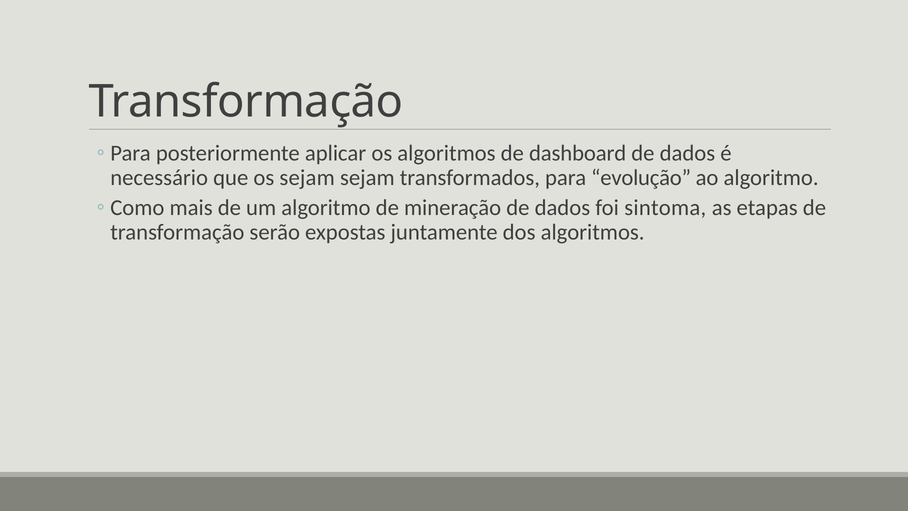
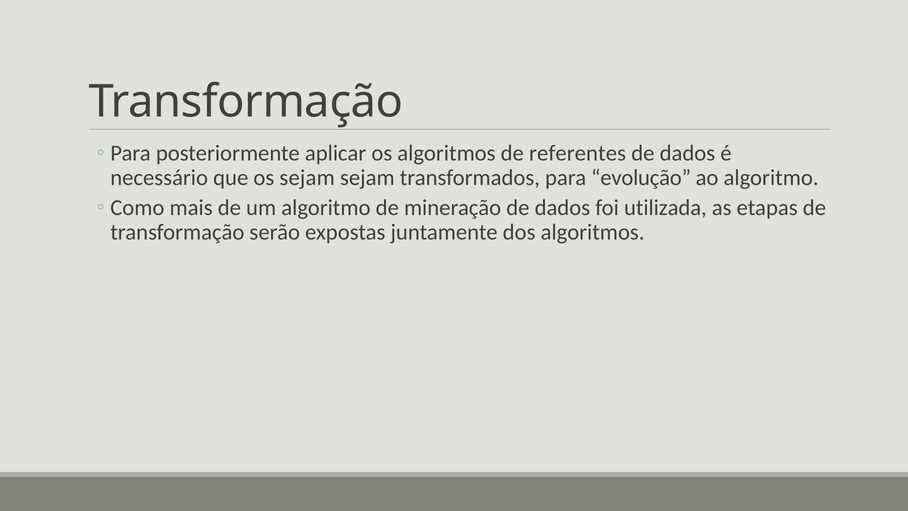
dashboard: dashboard -> referentes (578, 153)
sintoma: sintoma -> utilizada (665, 208)
